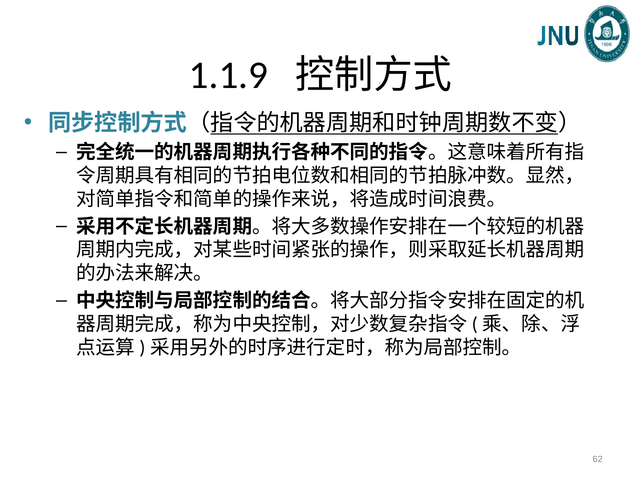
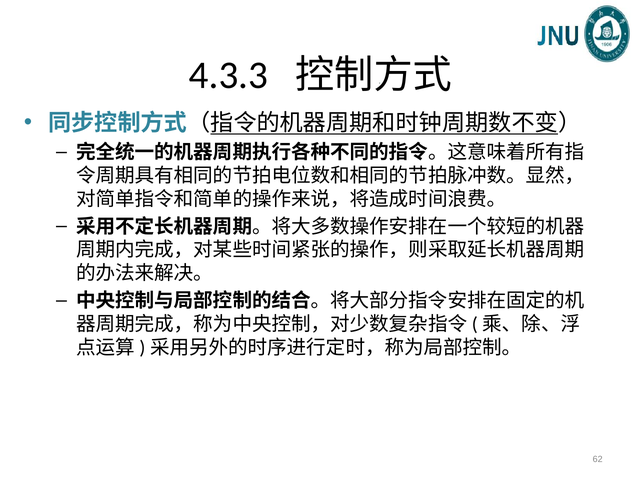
1.1.9: 1.1.9 -> 4.3.3 (228, 75)
